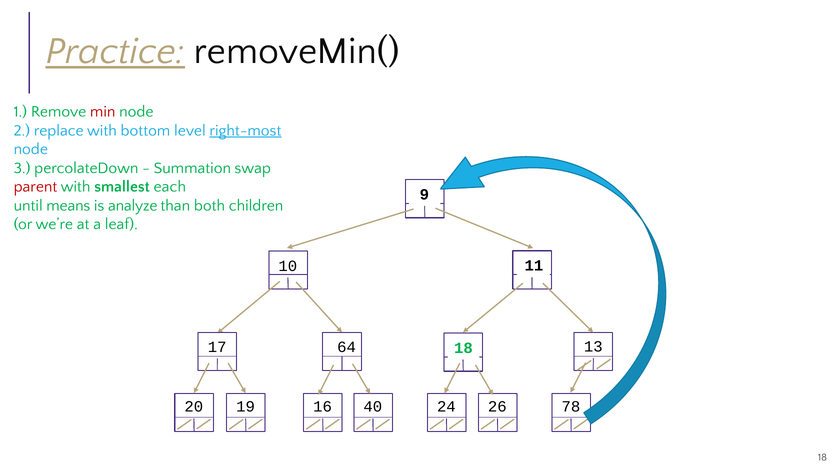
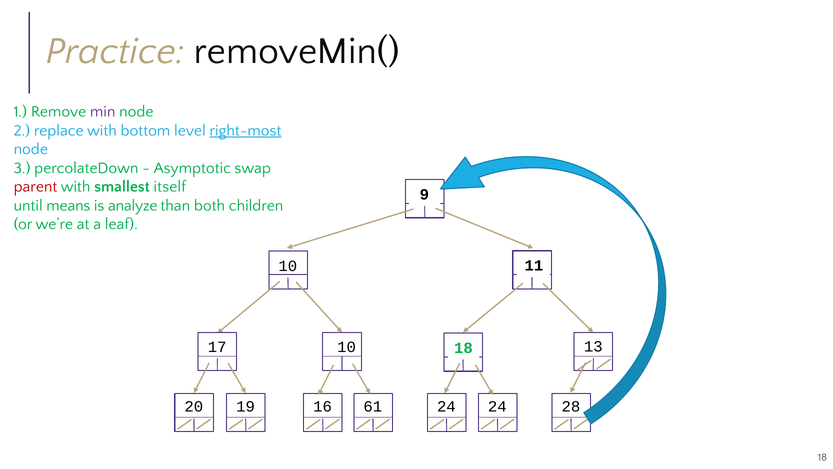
Practice underline: present -> none (115, 51)
min colour: red -> purple (103, 111)
Summation: Summation -> Asymptotic (192, 168)
each: each -> itself (170, 186)
17 64: 64 -> 10 (347, 347)
40: 40 -> 61 (373, 406)
20 26: 26 -> 24 (497, 406)
78: 78 -> 28 (571, 406)
